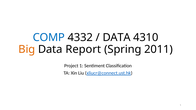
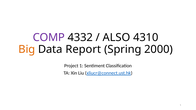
COMP colour: blue -> purple (49, 38)
DATA: DATA -> ALSO (116, 38)
2011: 2011 -> 2000 (159, 49)
